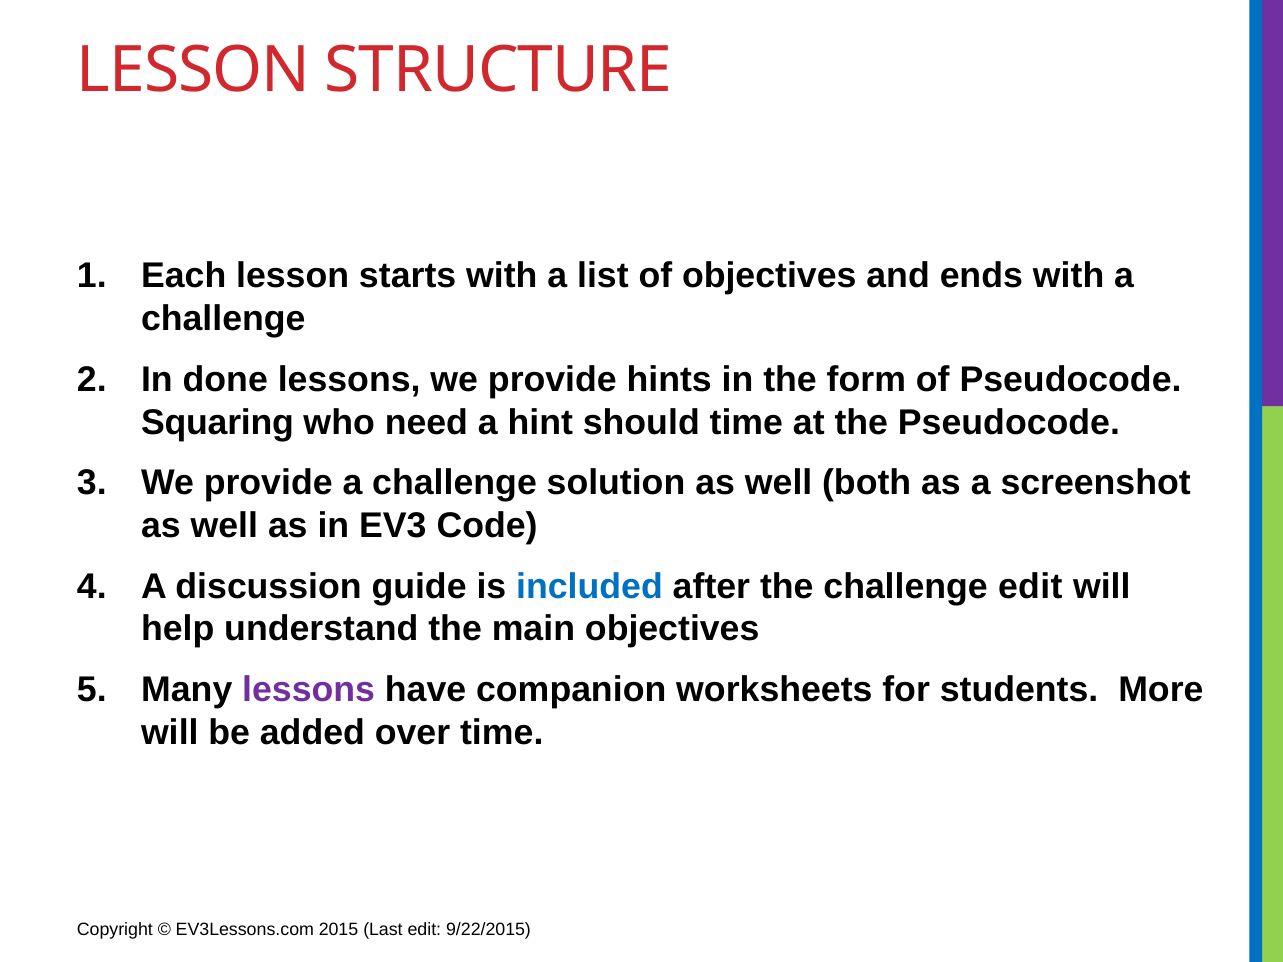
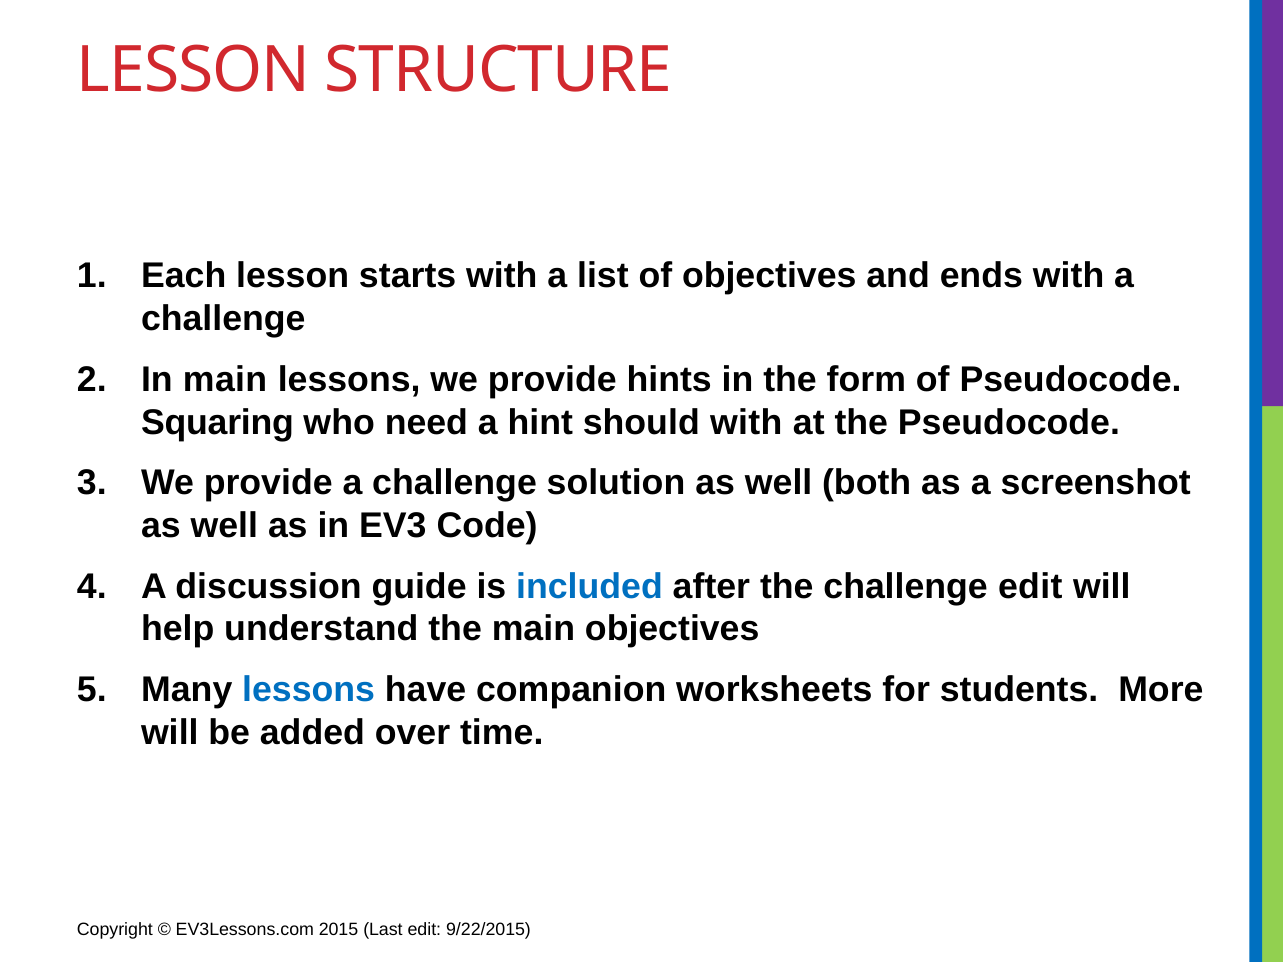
In done: done -> main (225, 380)
should time: time -> with (746, 422)
lessons colour: purple -> blue (309, 690)
